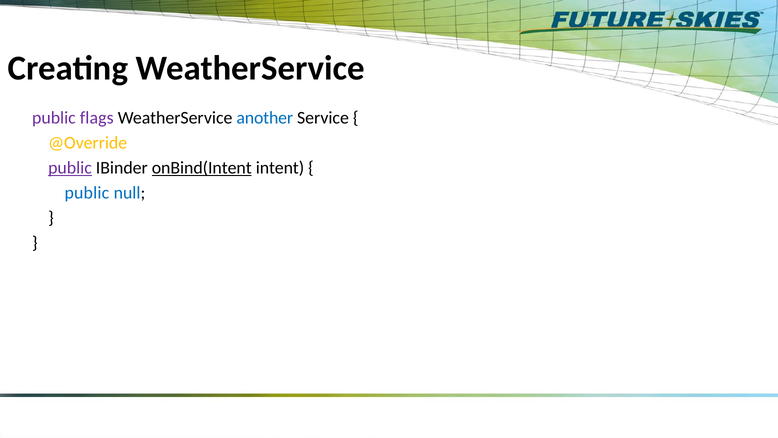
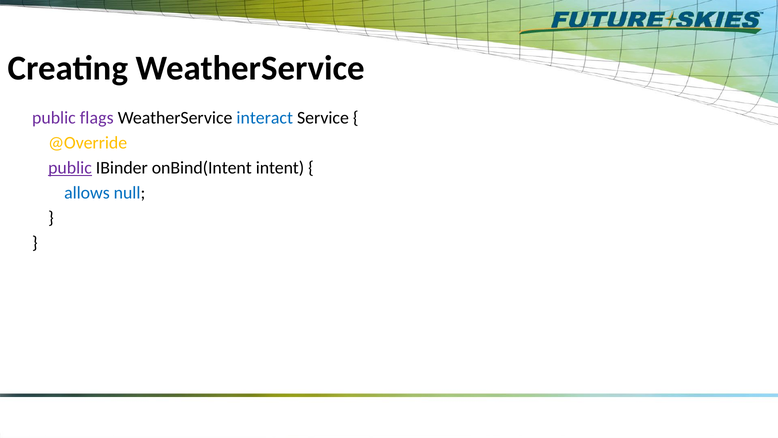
another: another -> interact (265, 118)
onBind(Intent underline: present -> none (202, 168)
public: public -> allows (87, 193)
